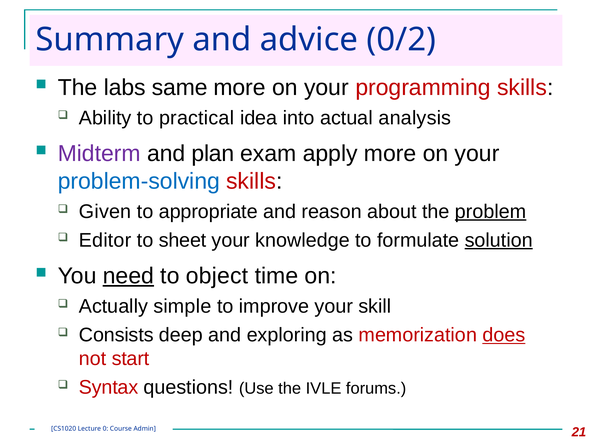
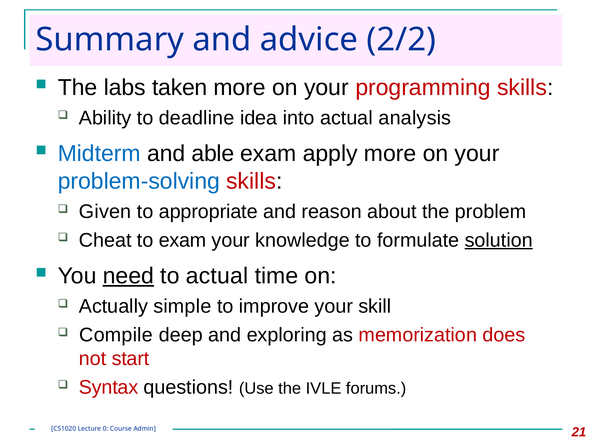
0/2: 0/2 -> 2/2 (401, 40)
same: same -> taken (180, 87)
practical: practical -> deadline (197, 118)
Midterm colour: purple -> blue (99, 154)
plan: plan -> able (213, 154)
problem underline: present -> none (491, 212)
Editor: Editor -> Cheat (105, 240)
to sheet: sheet -> exam (183, 240)
to object: object -> actual (217, 276)
Consists: Consists -> Compile (116, 335)
does underline: present -> none (504, 335)
